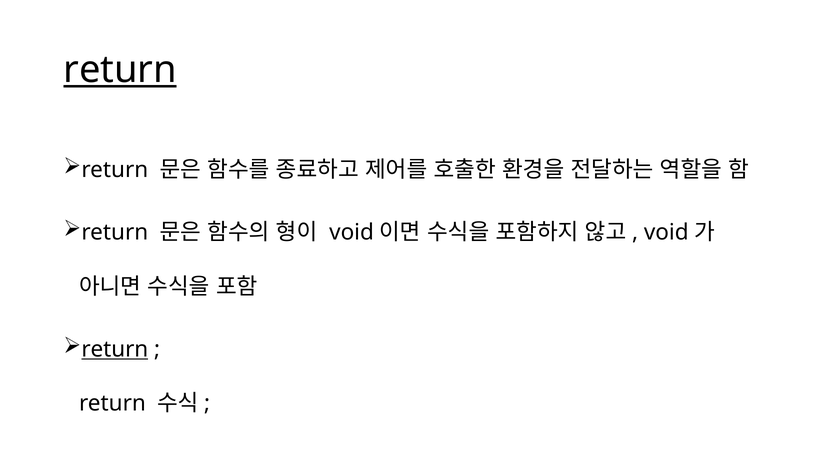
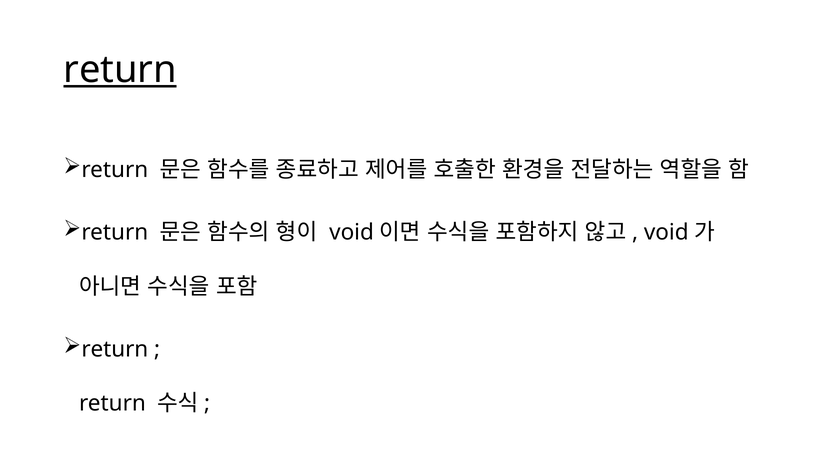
return underline: present -> none (115, 349)
